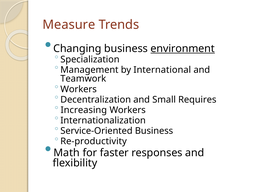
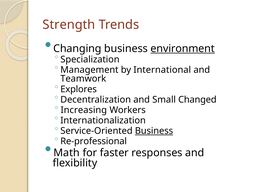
Measure: Measure -> Strength (69, 24)
Workers: Workers -> Explores (79, 89)
Requires: Requires -> Changed (197, 99)
Business underline: none -> present (154, 130)
Re-productivity: Re-productivity -> Re-professional (94, 141)
